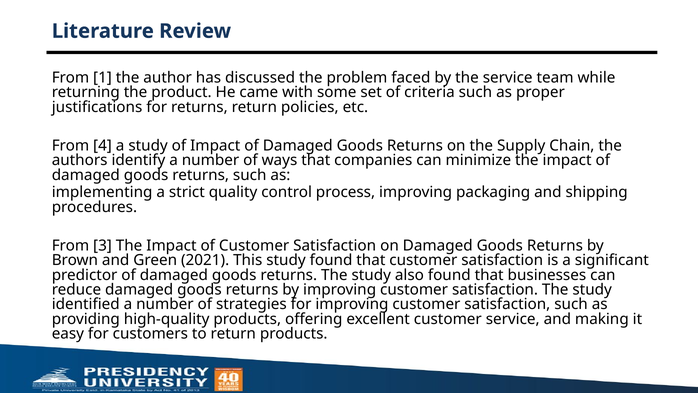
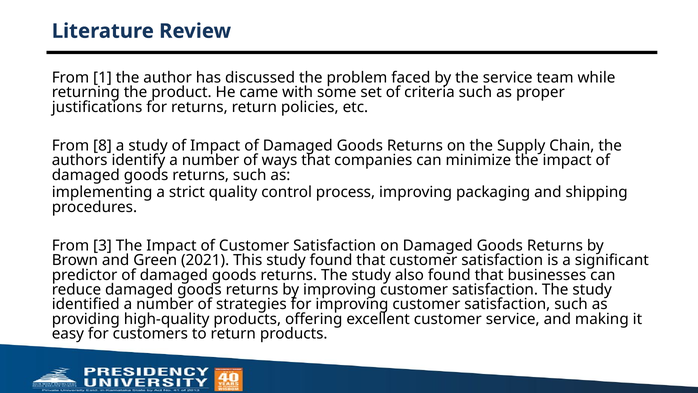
4: 4 -> 8 (103, 146)
